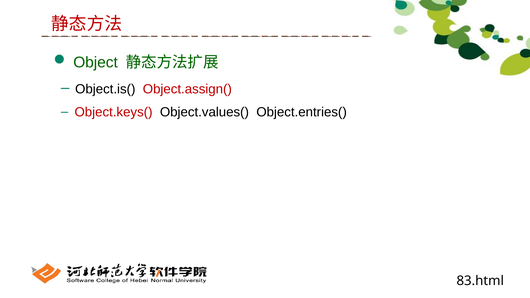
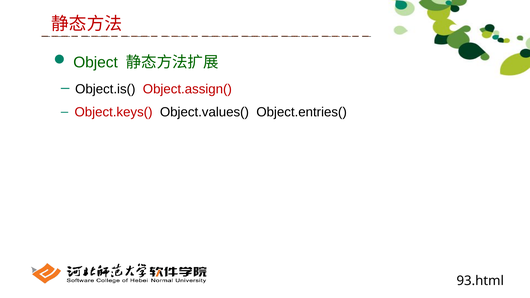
83.html: 83.html -> 93.html (480, 281)
